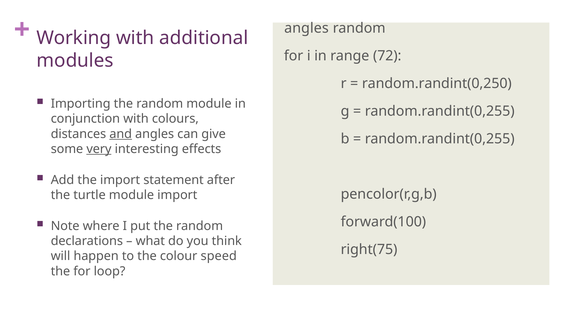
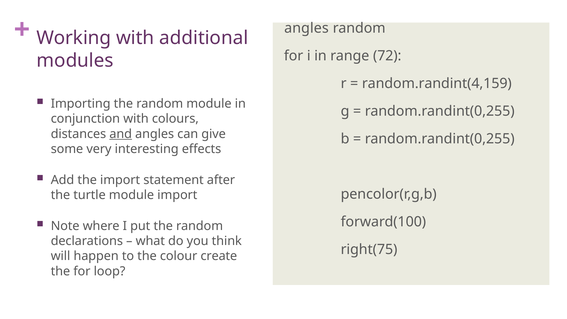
random.randint(0,250: random.randint(0,250 -> random.randint(4,159 (437, 83)
very underline: present -> none (99, 149)
speed: speed -> create (219, 256)
